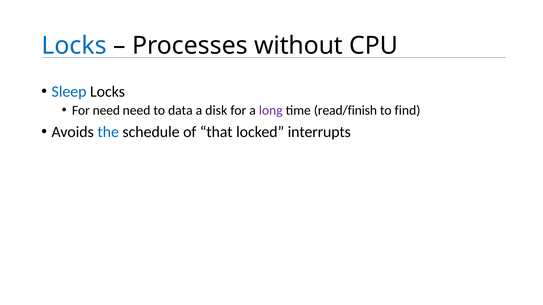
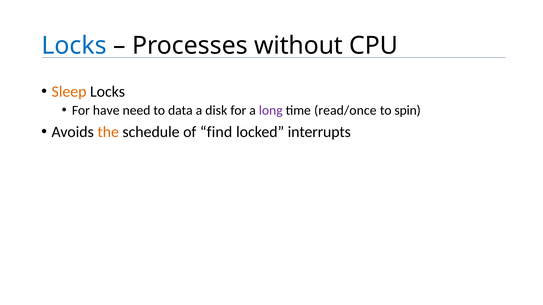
Sleep colour: blue -> orange (69, 92)
For need: need -> have (106, 110)
read/finish: read/finish -> read/once (345, 110)
find: find -> spin (408, 110)
the colour: blue -> orange (108, 132)
that: that -> find (216, 132)
